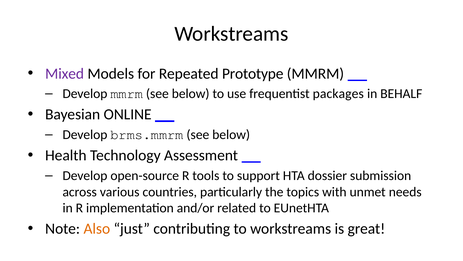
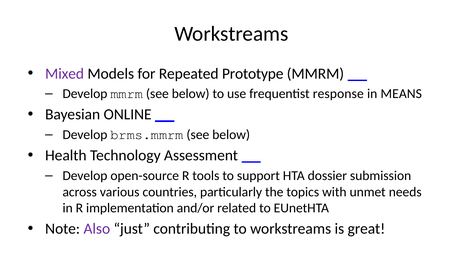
packages: packages -> response (338, 94)
BEHALF: BEHALF -> MEANS (401, 94)
Also colour: orange -> purple (97, 228)
